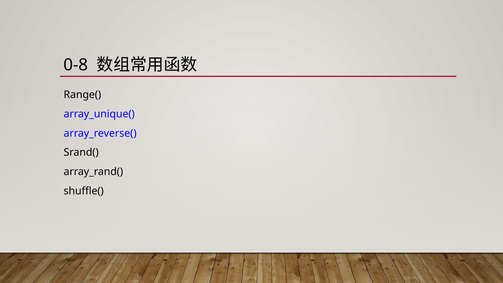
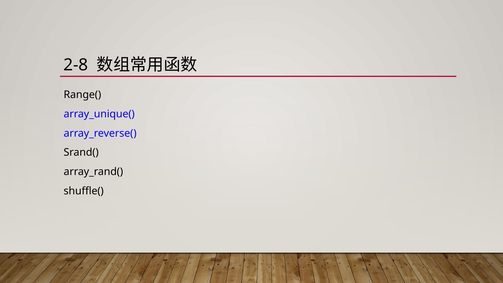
0-8: 0-8 -> 2-8 (76, 65)
